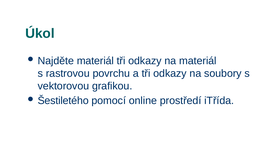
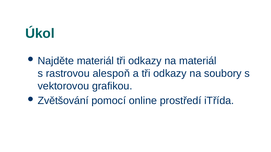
povrchu: povrchu -> alespoň (111, 74)
Šestiletého: Šestiletého -> Zvětšování (63, 101)
